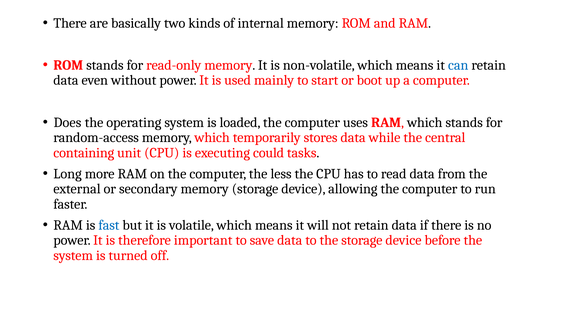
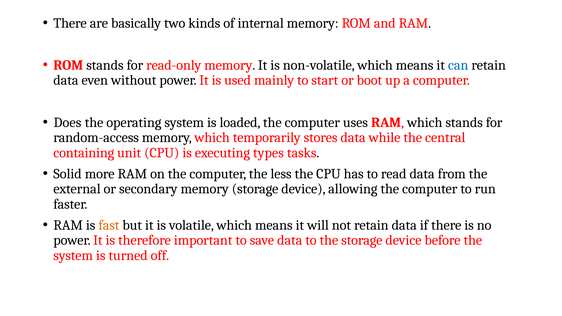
could: could -> types (268, 153)
Long: Long -> Solid (68, 174)
fast colour: blue -> orange (109, 225)
